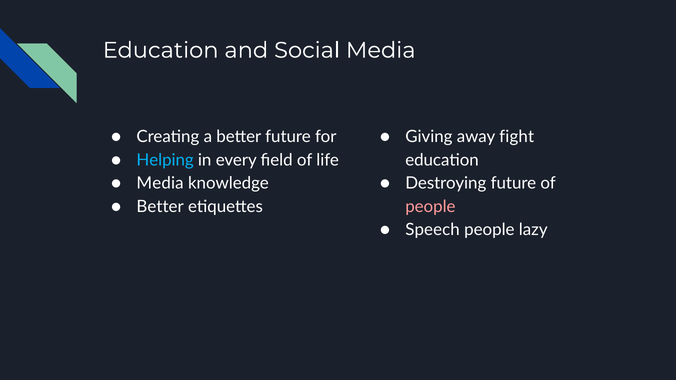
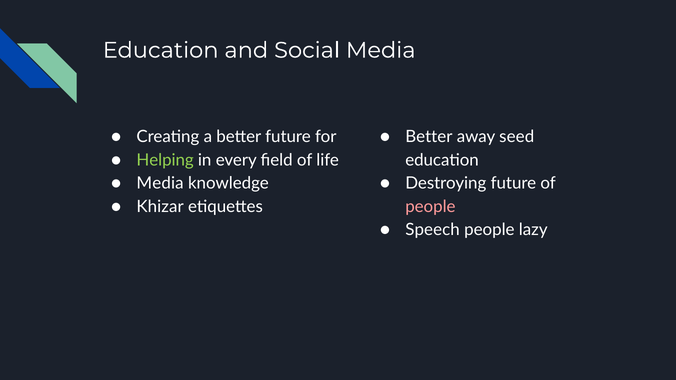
Giving: Giving -> Better (429, 137)
fight: fight -> seed (517, 137)
Helping colour: light blue -> light green (165, 160)
Better: Better -> Khizar (160, 207)
